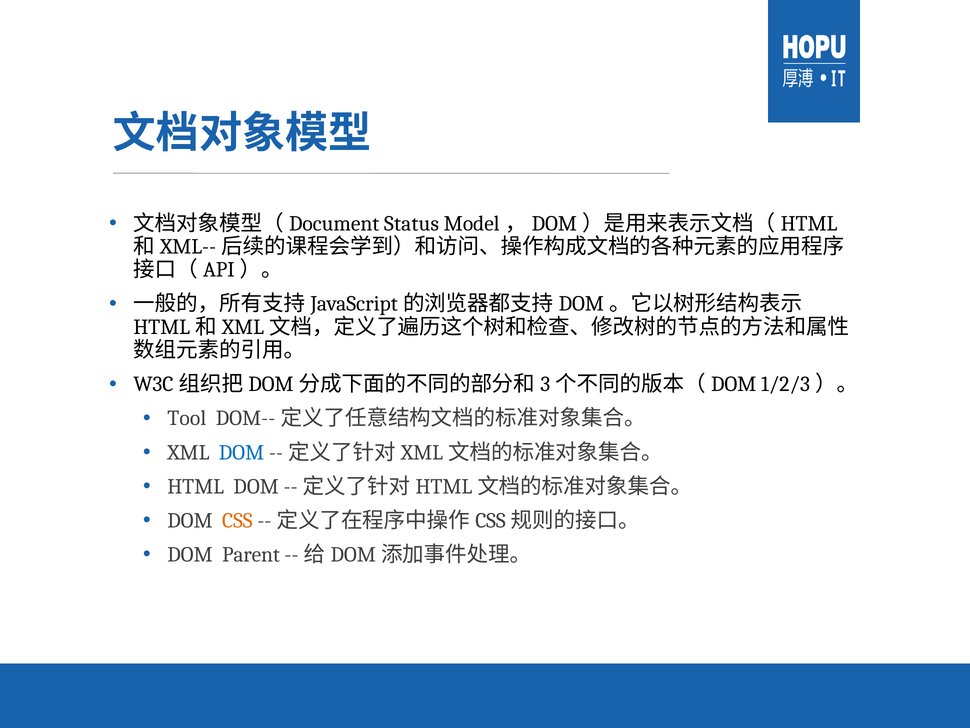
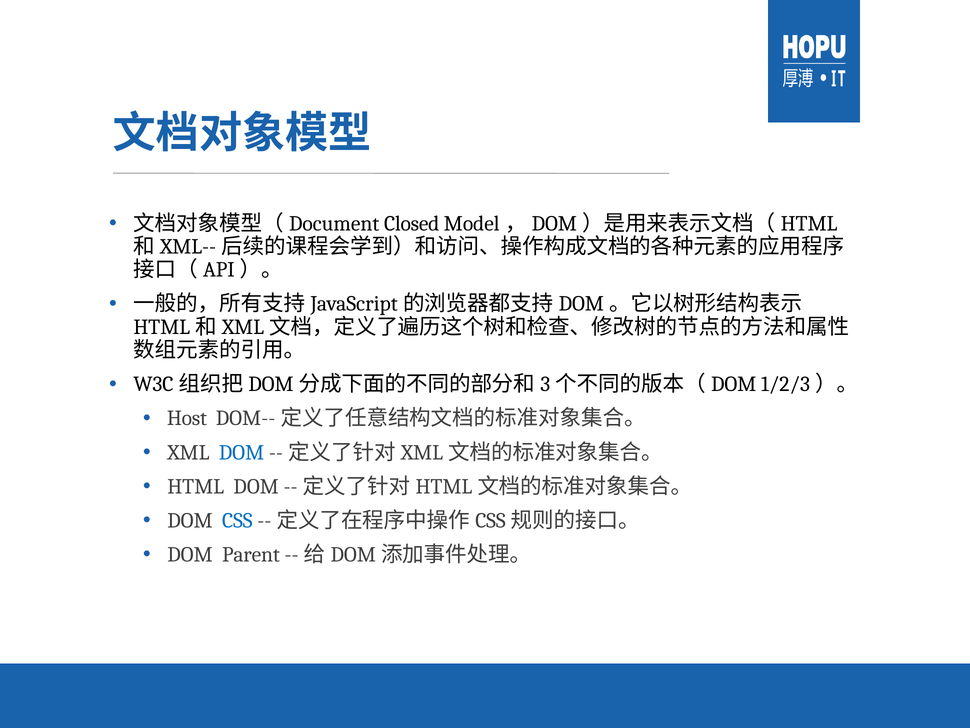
Status: Status -> Closed (412, 223)
Tool: Tool -> Host (187, 418)
CSS colour: orange -> blue (237, 520)
